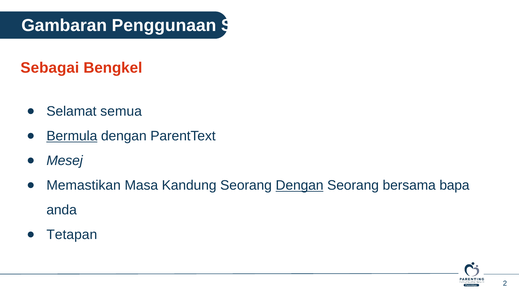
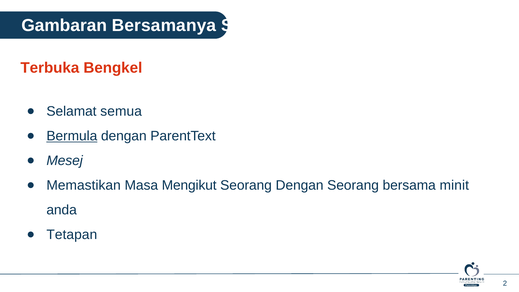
Penggunaan: Penggunaan -> Bersamanya (164, 25)
Sebagai: Sebagai -> Terbuka (50, 68)
Kandung: Kandung -> Mengikut (189, 185)
Dengan underline: present -> none (300, 185)
bapa: bapa -> minit (454, 185)
